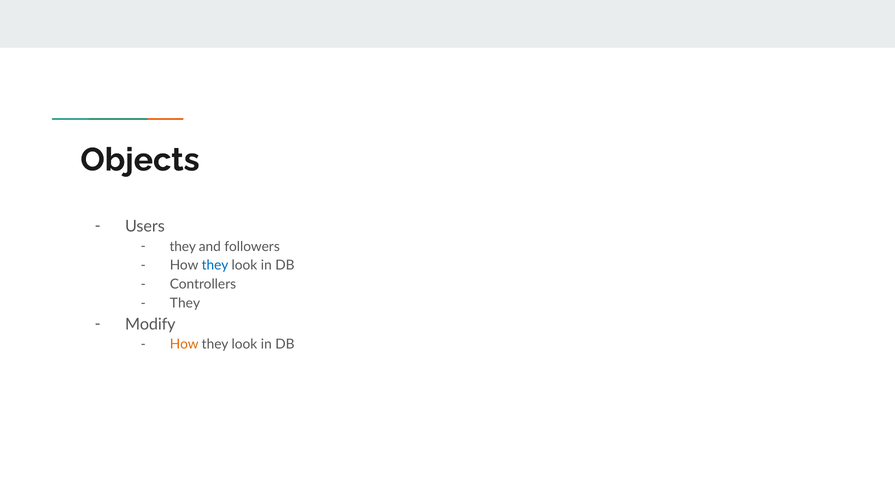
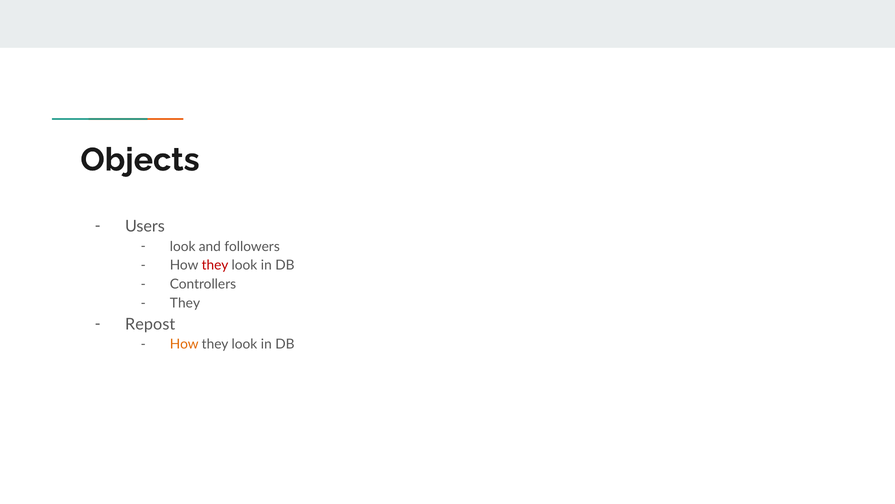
they: they -> look (183, 246)
they colour: blue -> red (215, 265)
Modify: Modify -> Repost (150, 324)
